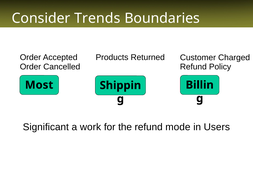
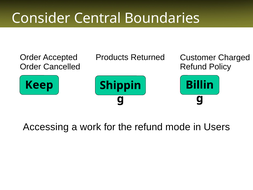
Trends: Trends -> Central (97, 18)
Most: Most -> Keep (39, 85)
Significant: Significant -> Accessing (46, 127)
